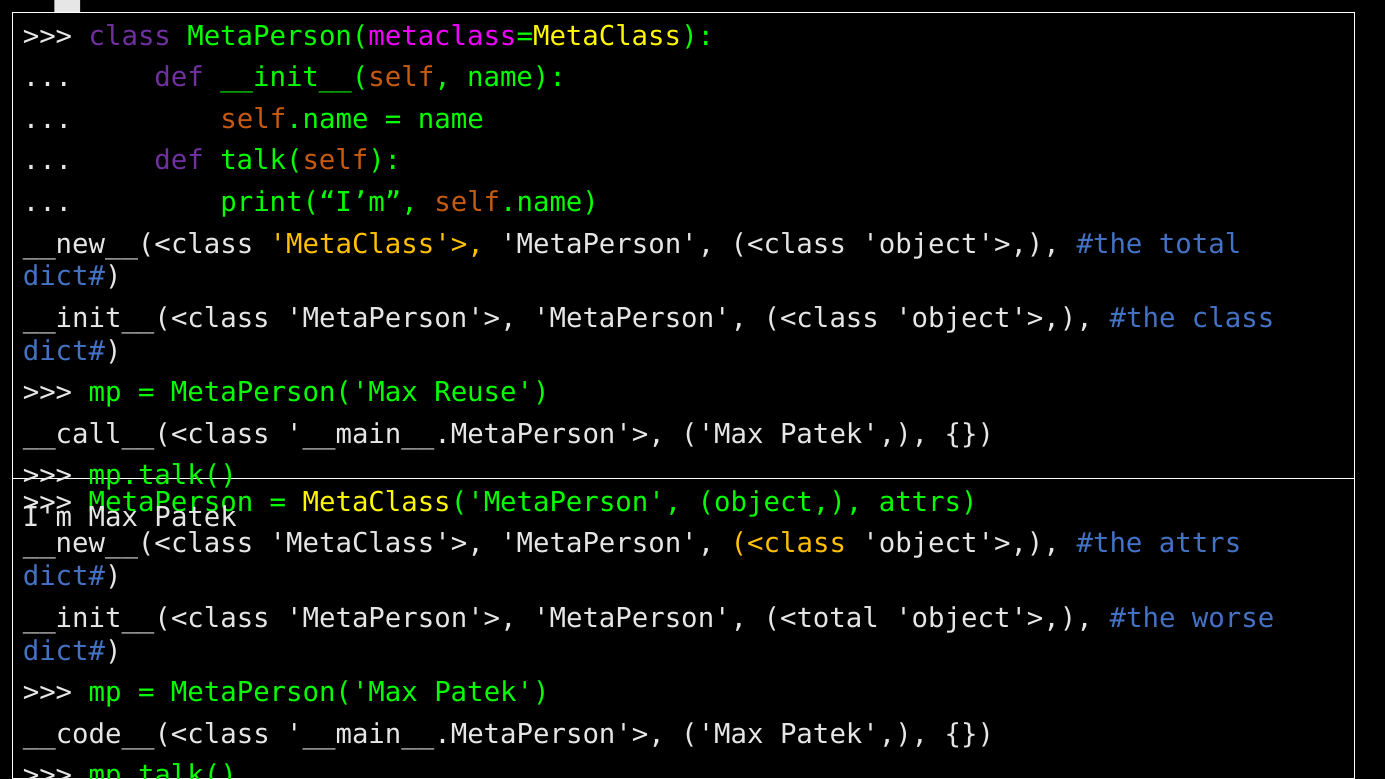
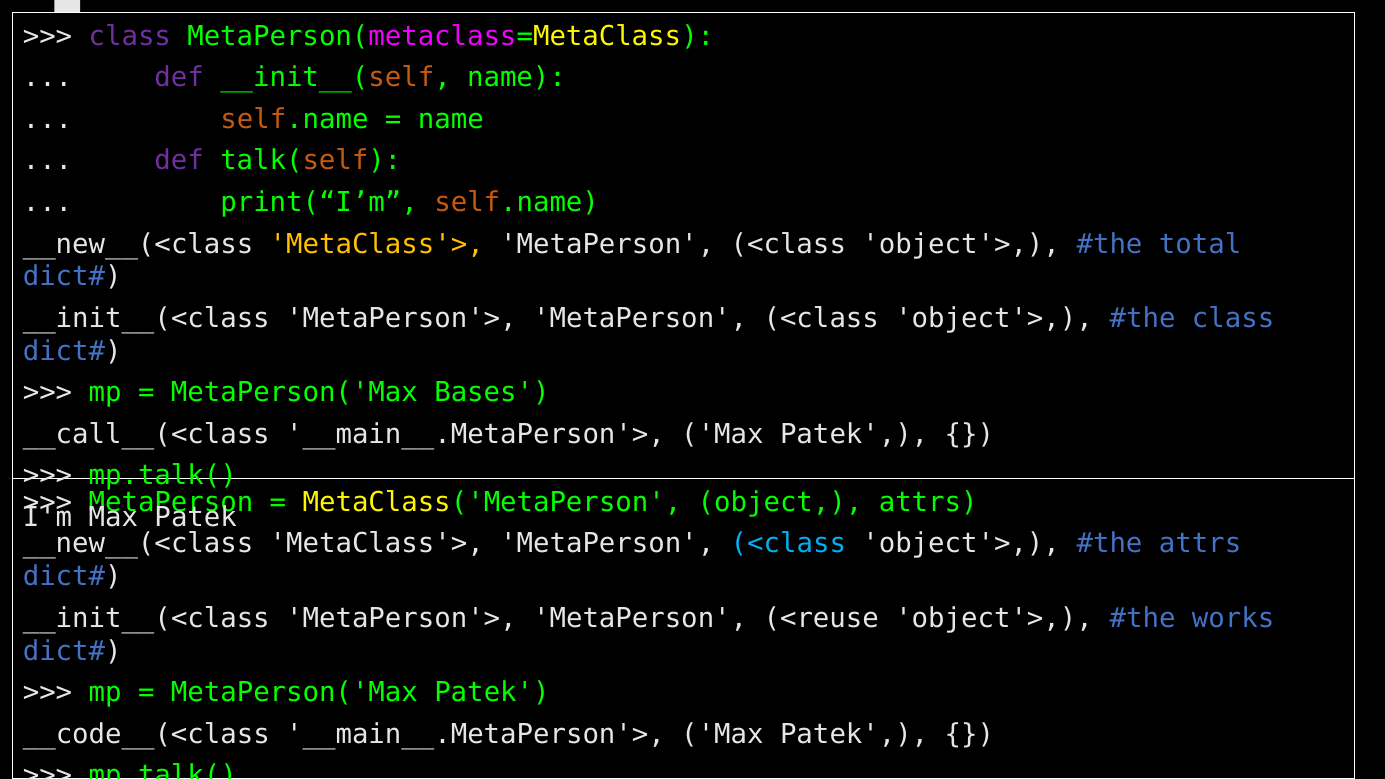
MetaPerson('Max Reuse: Reuse -> Bases (492, 393)
<class colour: yellow -> light blue (788, 544)
<total: <total -> <reuse (821, 618)
worse: worse -> works (1233, 618)
